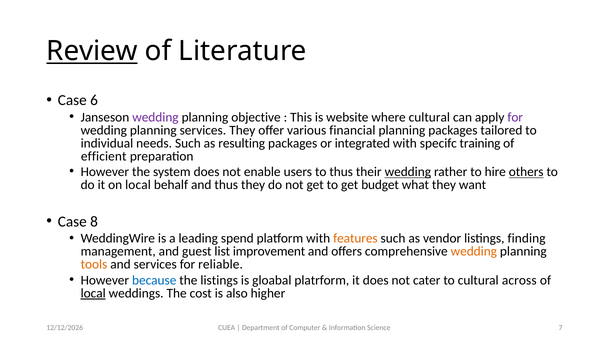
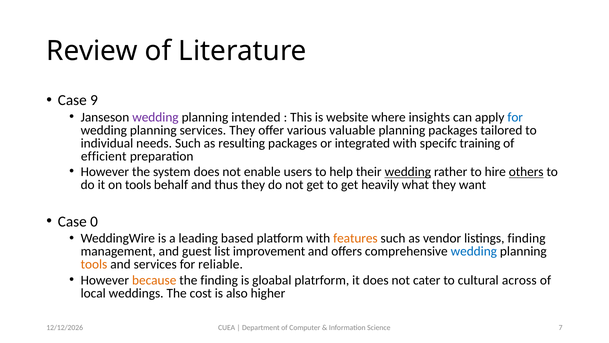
Review underline: present -> none (92, 51)
6: 6 -> 9 (94, 100)
objective: objective -> intended (256, 117)
where cultural: cultural -> insights (429, 117)
for colour: purple -> blue (515, 117)
financial: financial -> valuable (352, 130)
to thus: thus -> help (341, 172)
on local: local -> tools (138, 185)
budget: budget -> heavily (380, 185)
8: 8 -> 0 (94, 221)
spend: spend -> based (237, 238)
wedding colour: orange -> blue (474, 251)
because colour: blue -> orange (154, 280)
the listings: listings -> finding (219, 280)
local underline: present -> none (93, 293)
